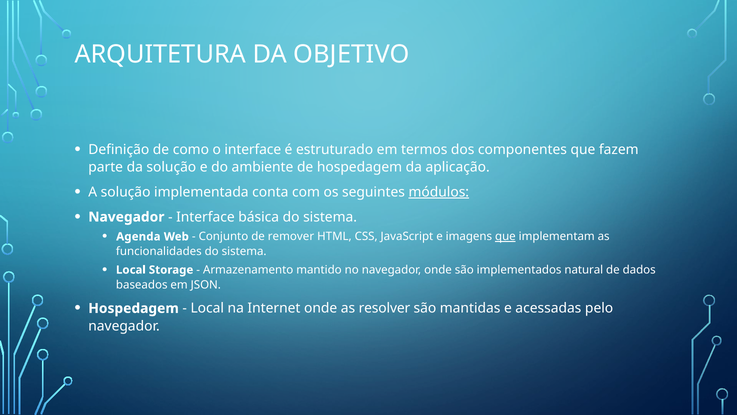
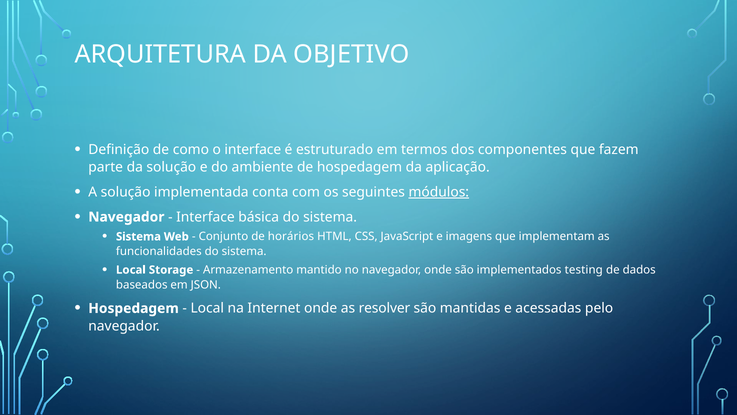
Agenda: Agenda -> Sistema (138, 236)
remover: remover -> horários (291, 236)
que underline: present -> none (505, 236)
natural: natural -> testing (584, 270)
